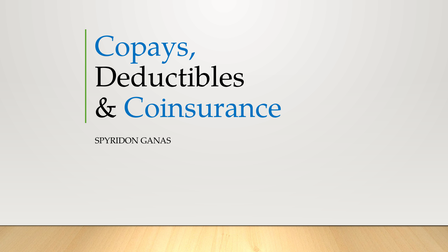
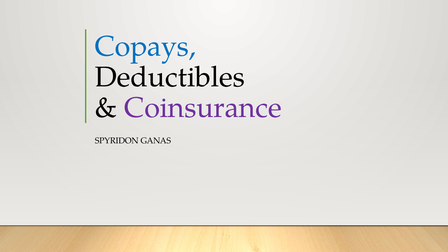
Coinsurance colour: blue -> purple (203, 108)
